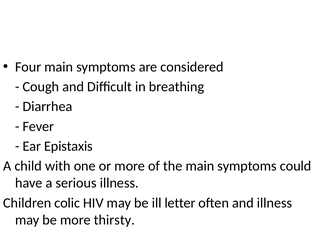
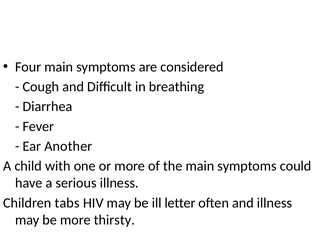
Epistaxis: Epistaxis -> Another (68, 146)
colic: colic -> tabs (67, 202)
